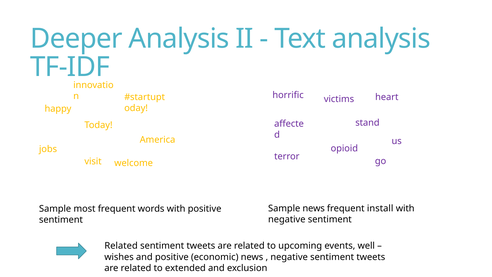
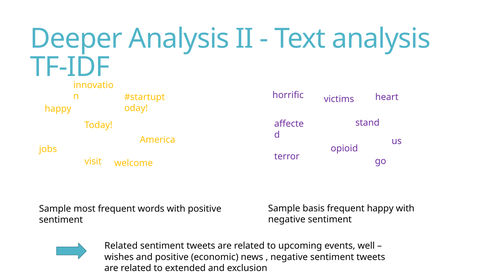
Sample news: news -> basis (314, 208)
frequent install: install -> happy (380, 208)
